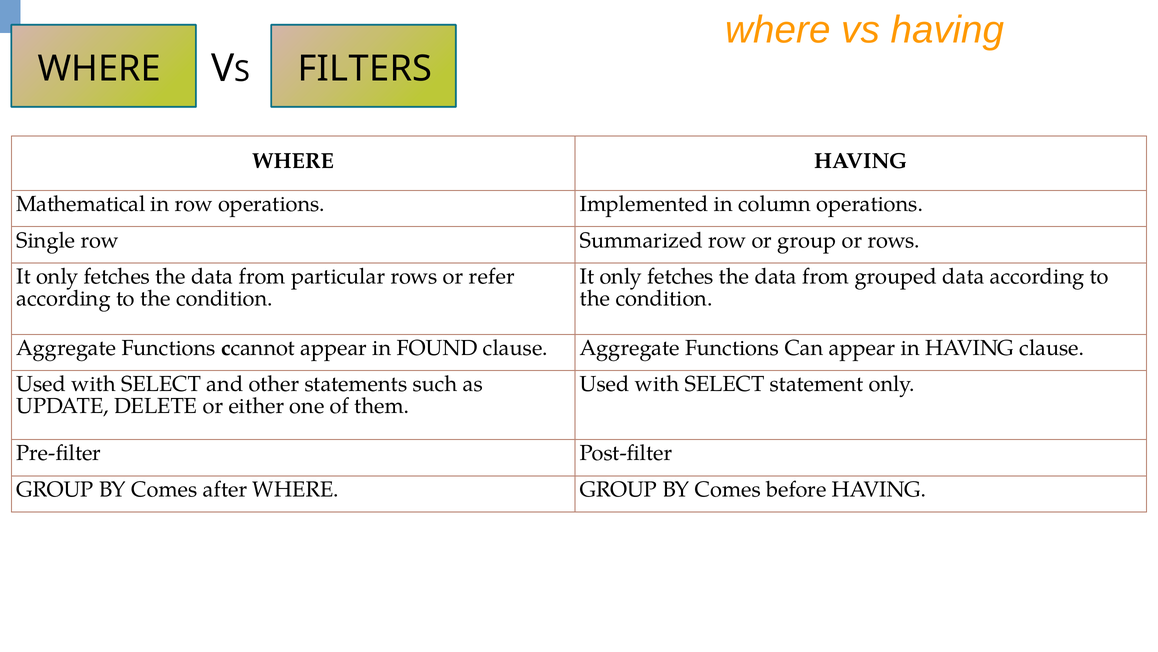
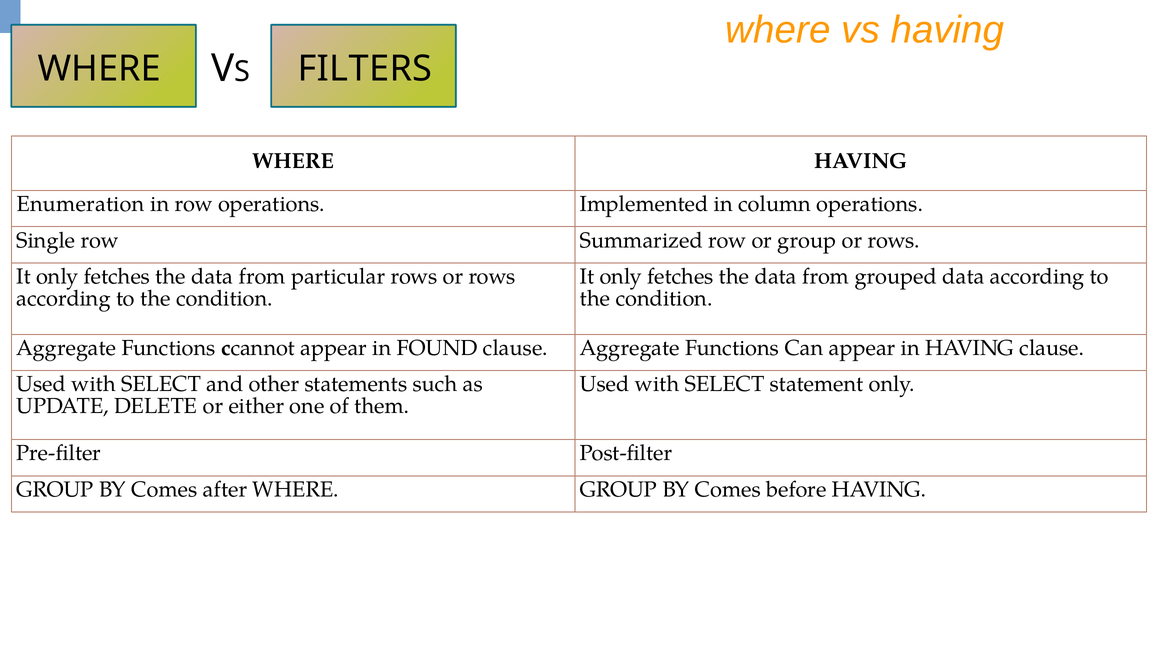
Mathematical: Mathematical -> Enumeration (81, 204)
rows or refer: refer -> rows (492, 276)
